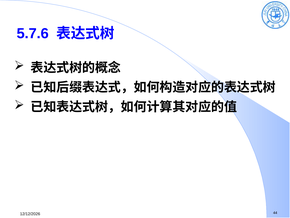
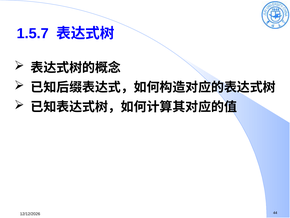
5.7.6: 5.7.6 -> 1.5.7 (33, 34)
